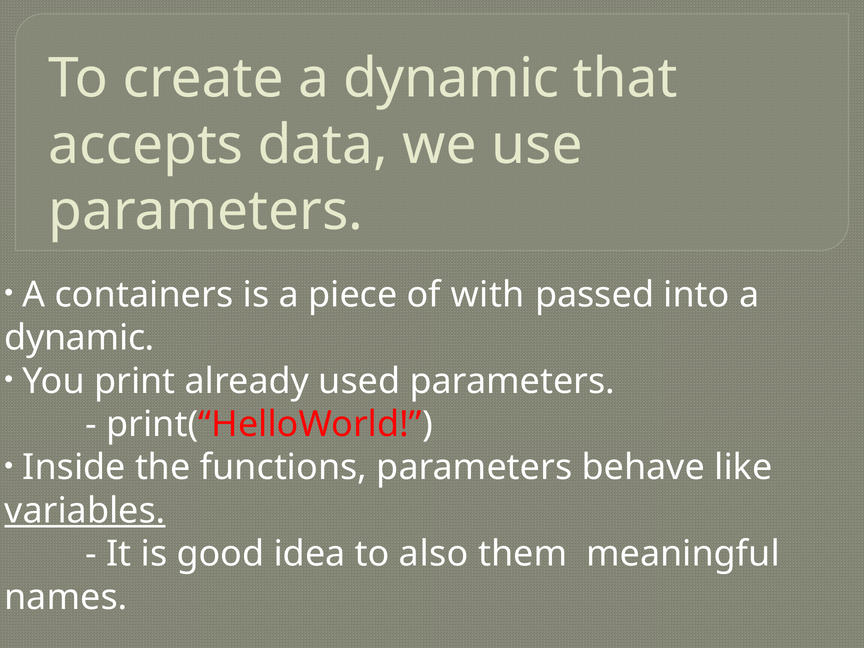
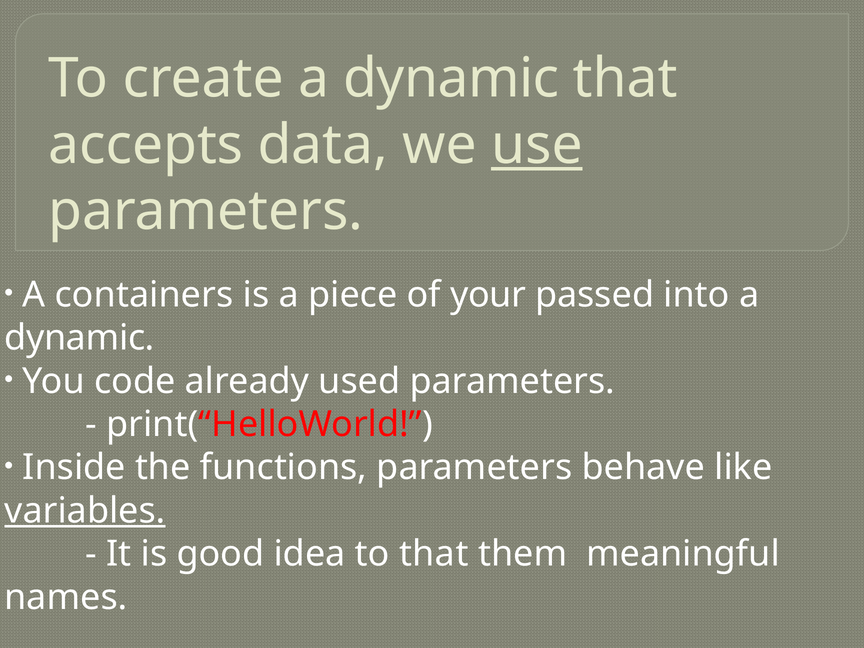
use underline: none -> present (537, 145)
with: with -> your (488, 295)
print: print -> code (135, 381)
to also: also -> that (434, 554)
